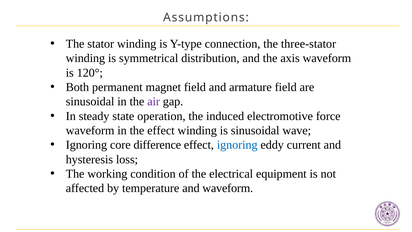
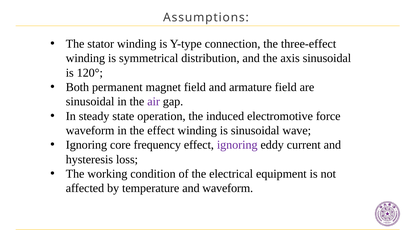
three-stator: three-stator -> three-effect (309, 44)
axis waveform: waveform -> sinusoidal (327, 58)
difference: difference -> frequency (157, 145)
ignoring colour: blue -> purple (237, 145)
